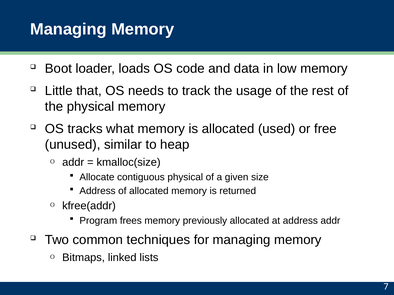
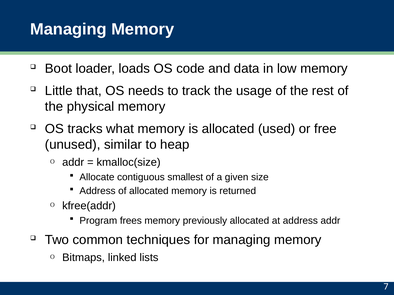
contiguous physical: physical -> smallest (185, 177)
